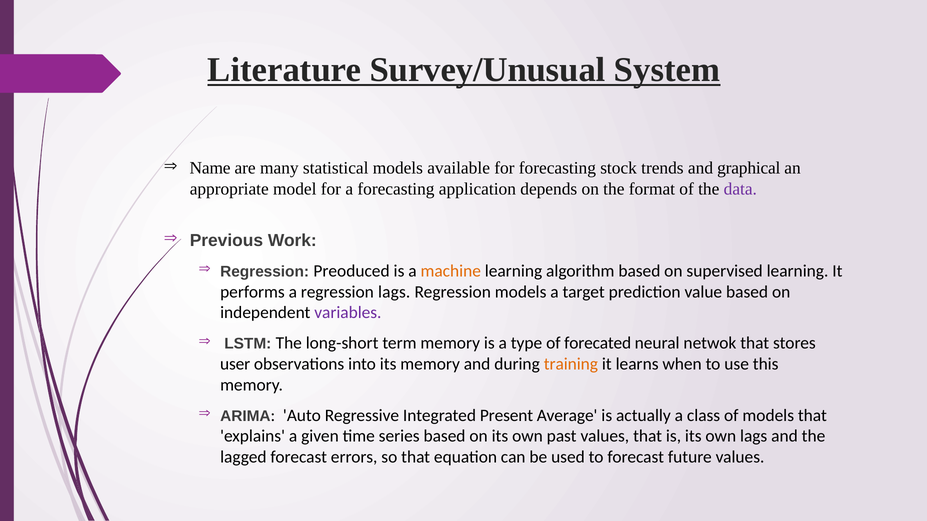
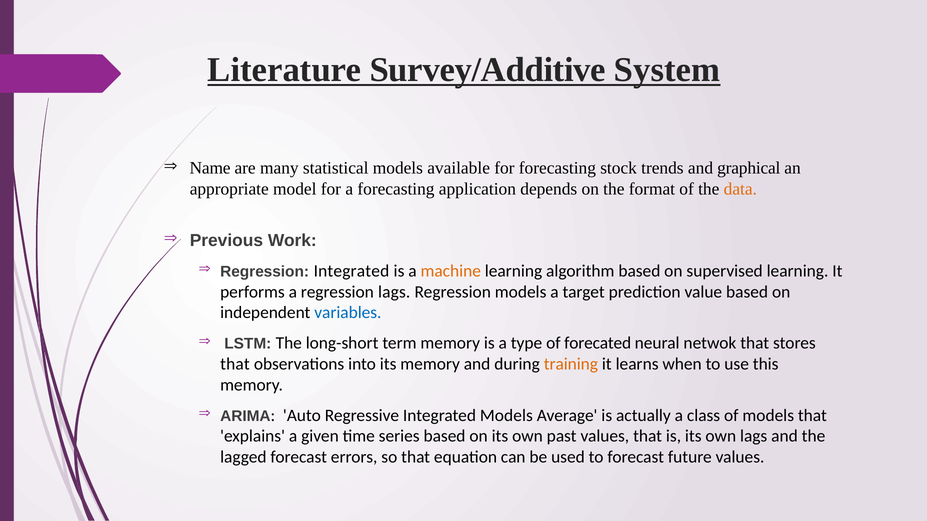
Survey/Unusual: Survey/Unusual -> Survey/Additive (488, 70)
data colour: purple -> orange (740, 189)
Regression Preoduced: Preoduced -> Integrated (351, 271)
variables colour: purple -> blue (348, 313)
user: user -> that (235, 364)
Integrated Present: Present -> Models (506, 416)
